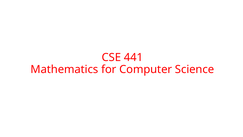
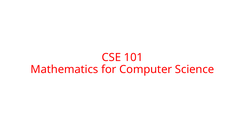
441: 441 -> 101 (134, 57)
